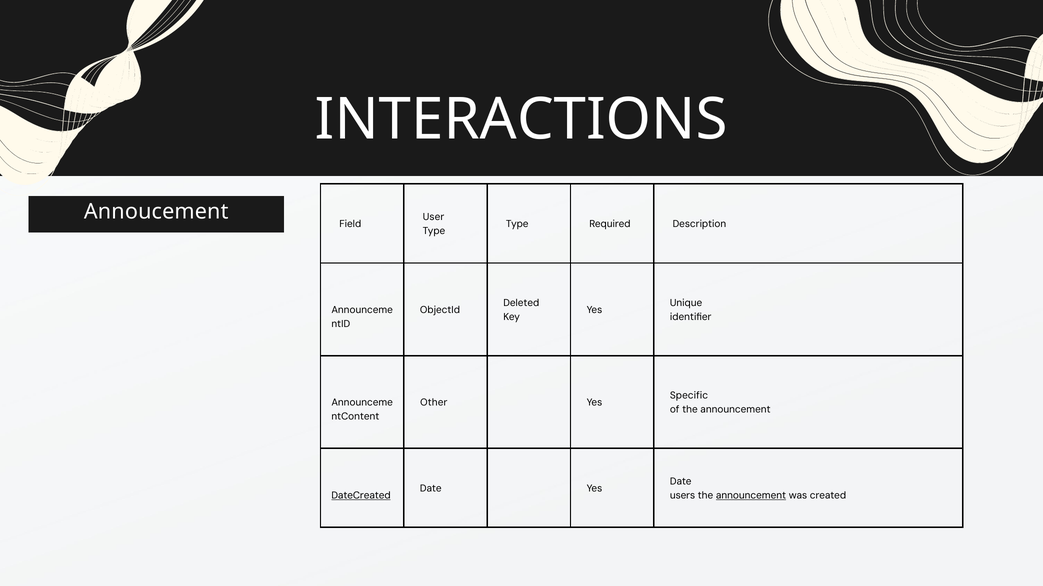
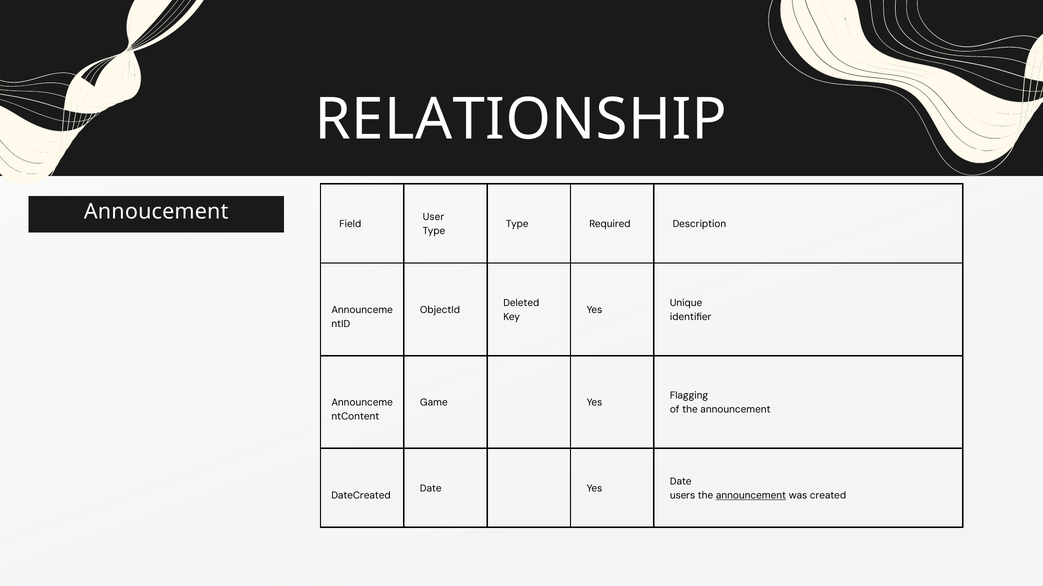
INTERACTIONS: INTERACTIONS -> RELATIONSHIP (521, 120)
Specific: Specific -> Flagging (689, 396)
Other: Other -> Game (434, 403)
DateCreated underline: present -> none (361, 496)
